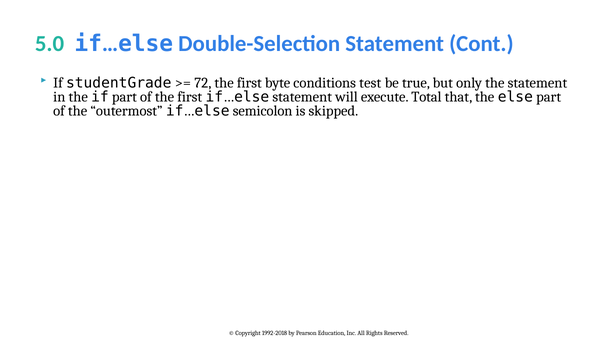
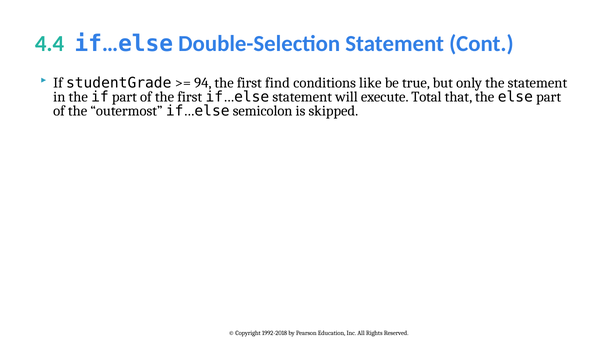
5.0: 5.0 -> 4.4 (50, 44)
72: 72 -> 94 (203, 83)
byte: byte -> find (277, 83)
test: test -> like (370, 83)
